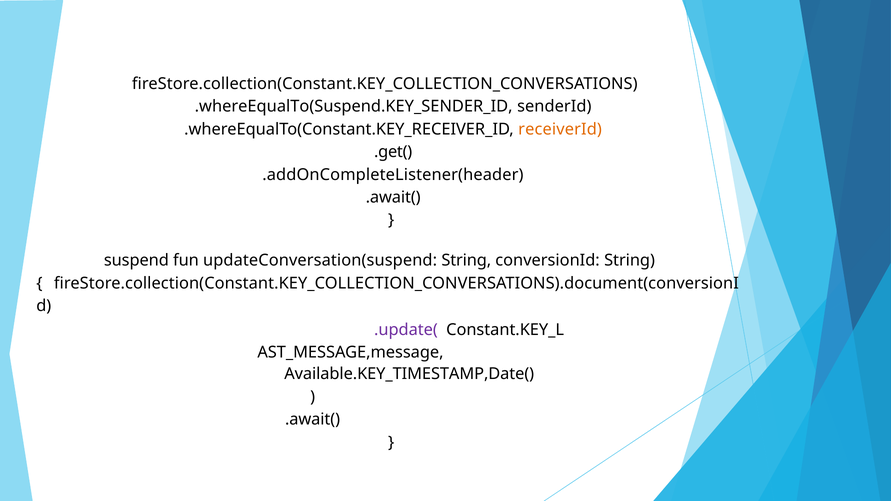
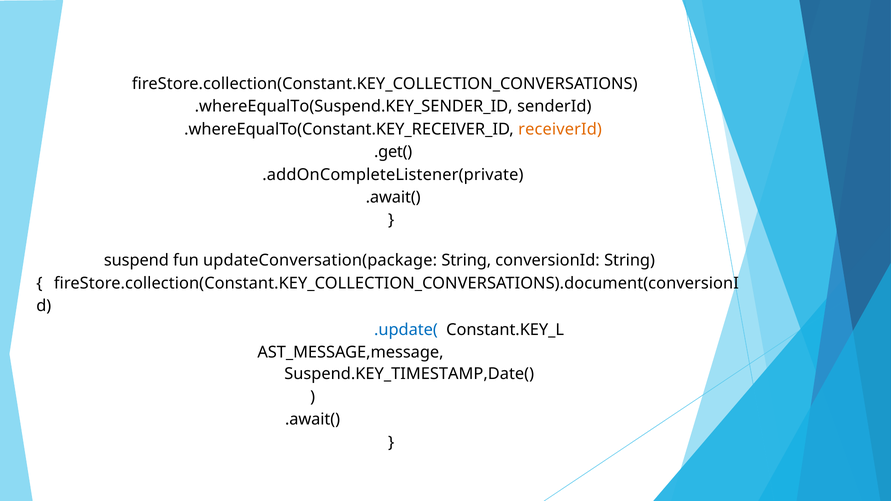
.addOnCompleteListener(header: .addOnCompleteListener(header -> .addOnCompleteListener(private (393, 175)
updateConversation(suspend: updateConversation(suspend -> updateConversation(package (320, 261)
.update( colour: purple -> blue (406, 330)
Available.KEY_TIMESTAMP,Date(: Available.KEY_TIMESTAMP,Date( -> Suspend.KEY_TIMESTAMP,Date( (409, 374)
